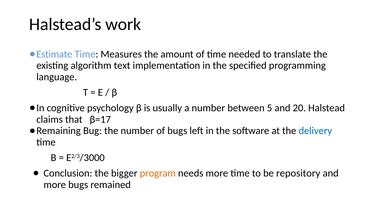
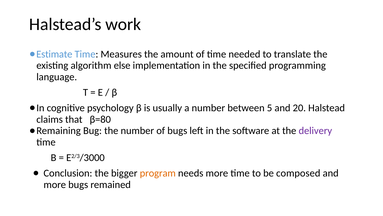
text: text -> else (122, 65)
β=17: β=17 -> β=80 (100, 119)
delivery colour: blue -> purple (315, 130)
repository: repository -> composed (298, 173)
